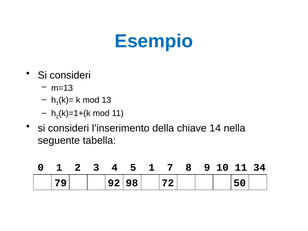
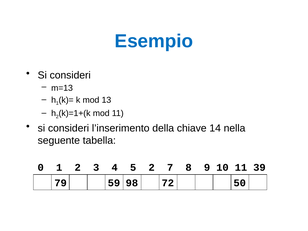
5 1: 1 -> 2 (152, 168)
34: 34 -> 39 (259, 168)
92: 92 -> 59 (114, 183)
